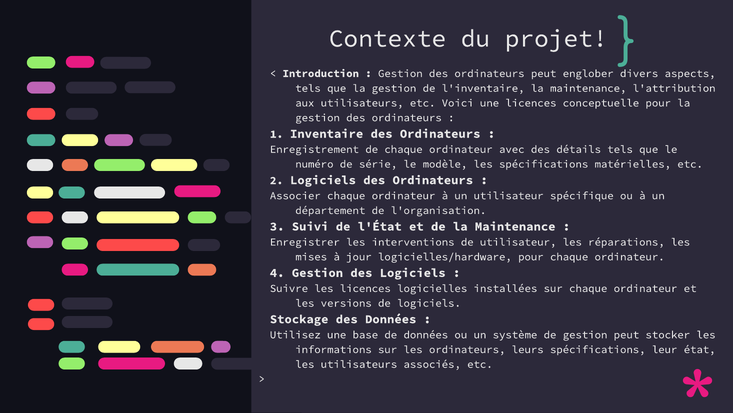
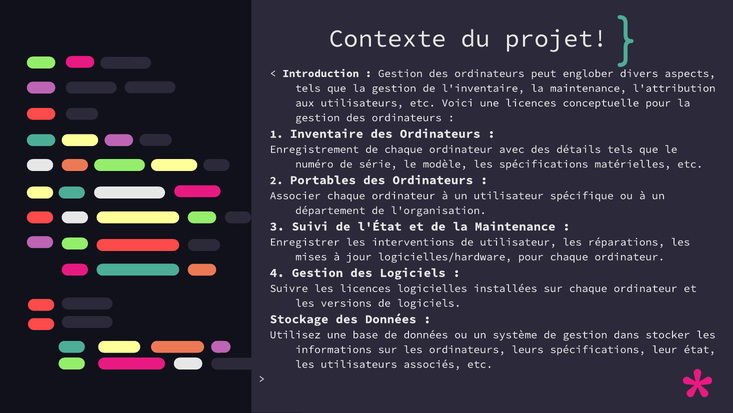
2 Logiciels: Logiciels -> Portables (323, 180)
gestion peut: peut -> dans (626, 334)
